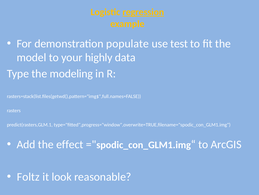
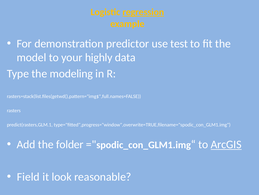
populate: populate -> predictor (128, 44)
effect: effect -> folder (70, 144)
ArcGIS underline: none -> present (226, 144)
Foltz: Foltz -> Field (28, 176)
